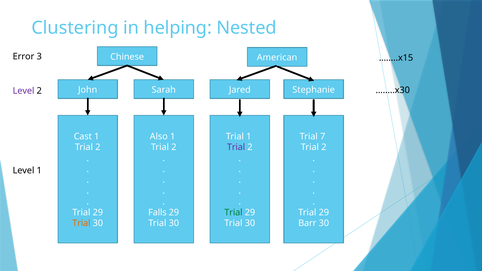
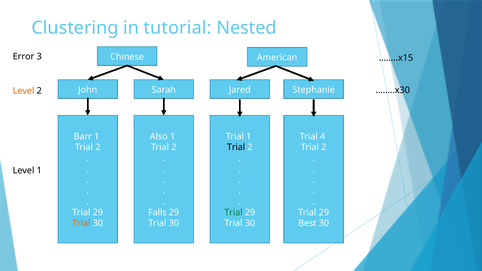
helping: helping -> tutorial (178, 28)
Level colour: purple -> orange (24, 91)
Cast: Cast -> Barr (83, 137)
7: 7 -> 4 (323, 137)
Trial colour: purple -> black (236, 147)
Barr: Barr -> Best (307, 223)
